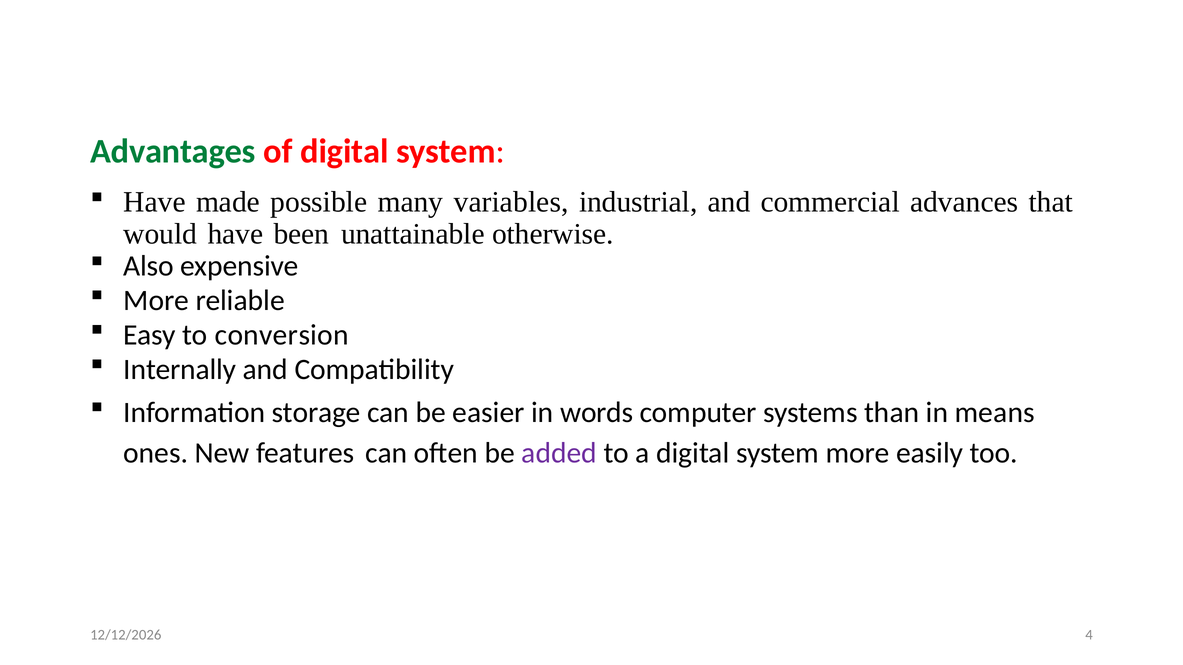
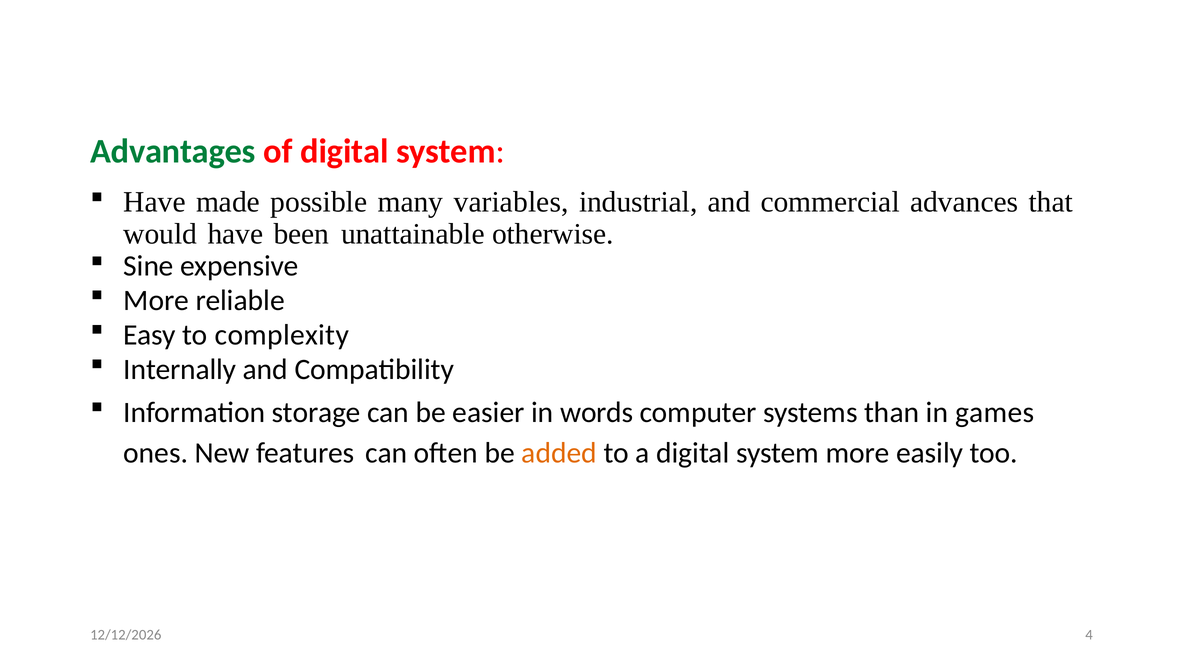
Also: Also -> Sine (149, 266)
conversion: conversion -> complexity (282, 335)
means: means -> games (995, 413)
added colour: purple -> orange (559, 453)
